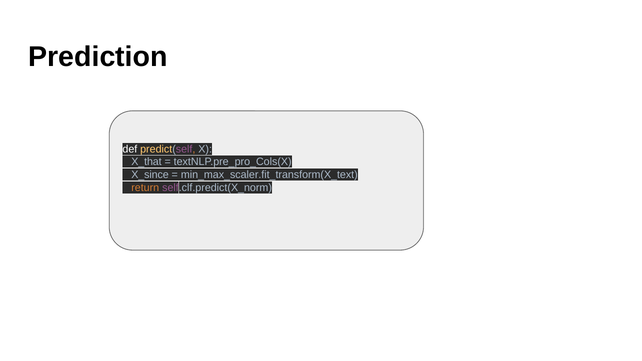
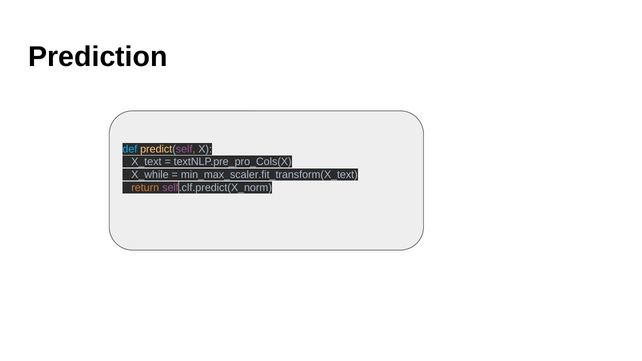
def colour: white -> light blue (130, 149)
X_that: X_that -> X_text (146, 162)
X_since: X_since -> X_while (150, 175)
